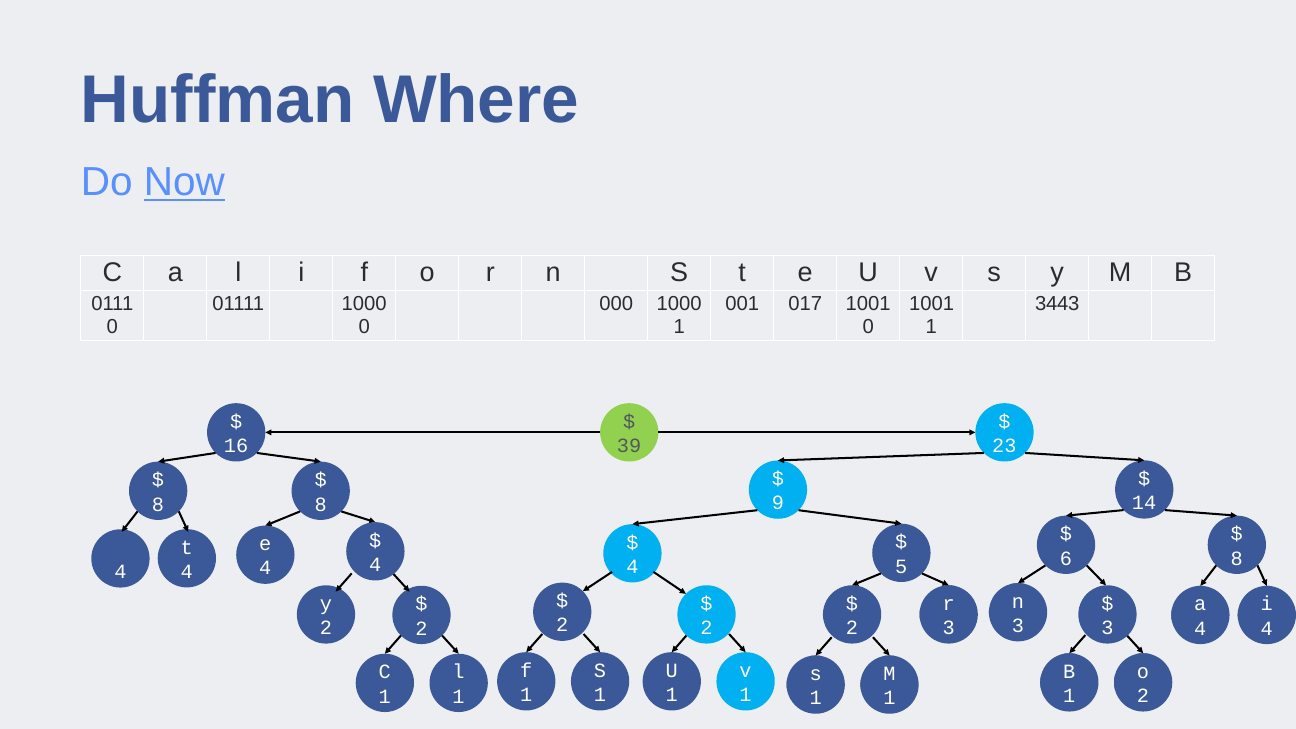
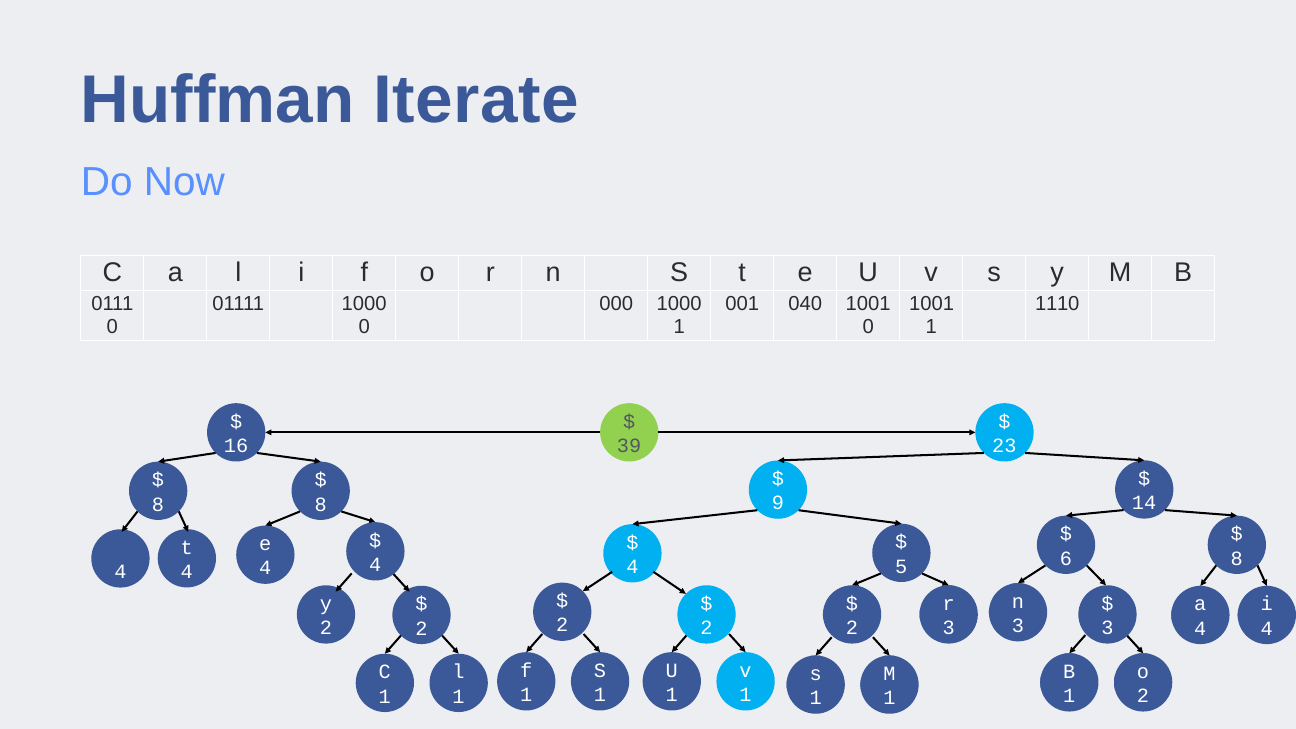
Where: Where -> Iterate (476, 101)
Now underline: present -> none (184, 182)
017: 017 -> 040 (805, 304)
3443: 3443 -> 1110 (1057, 304)
